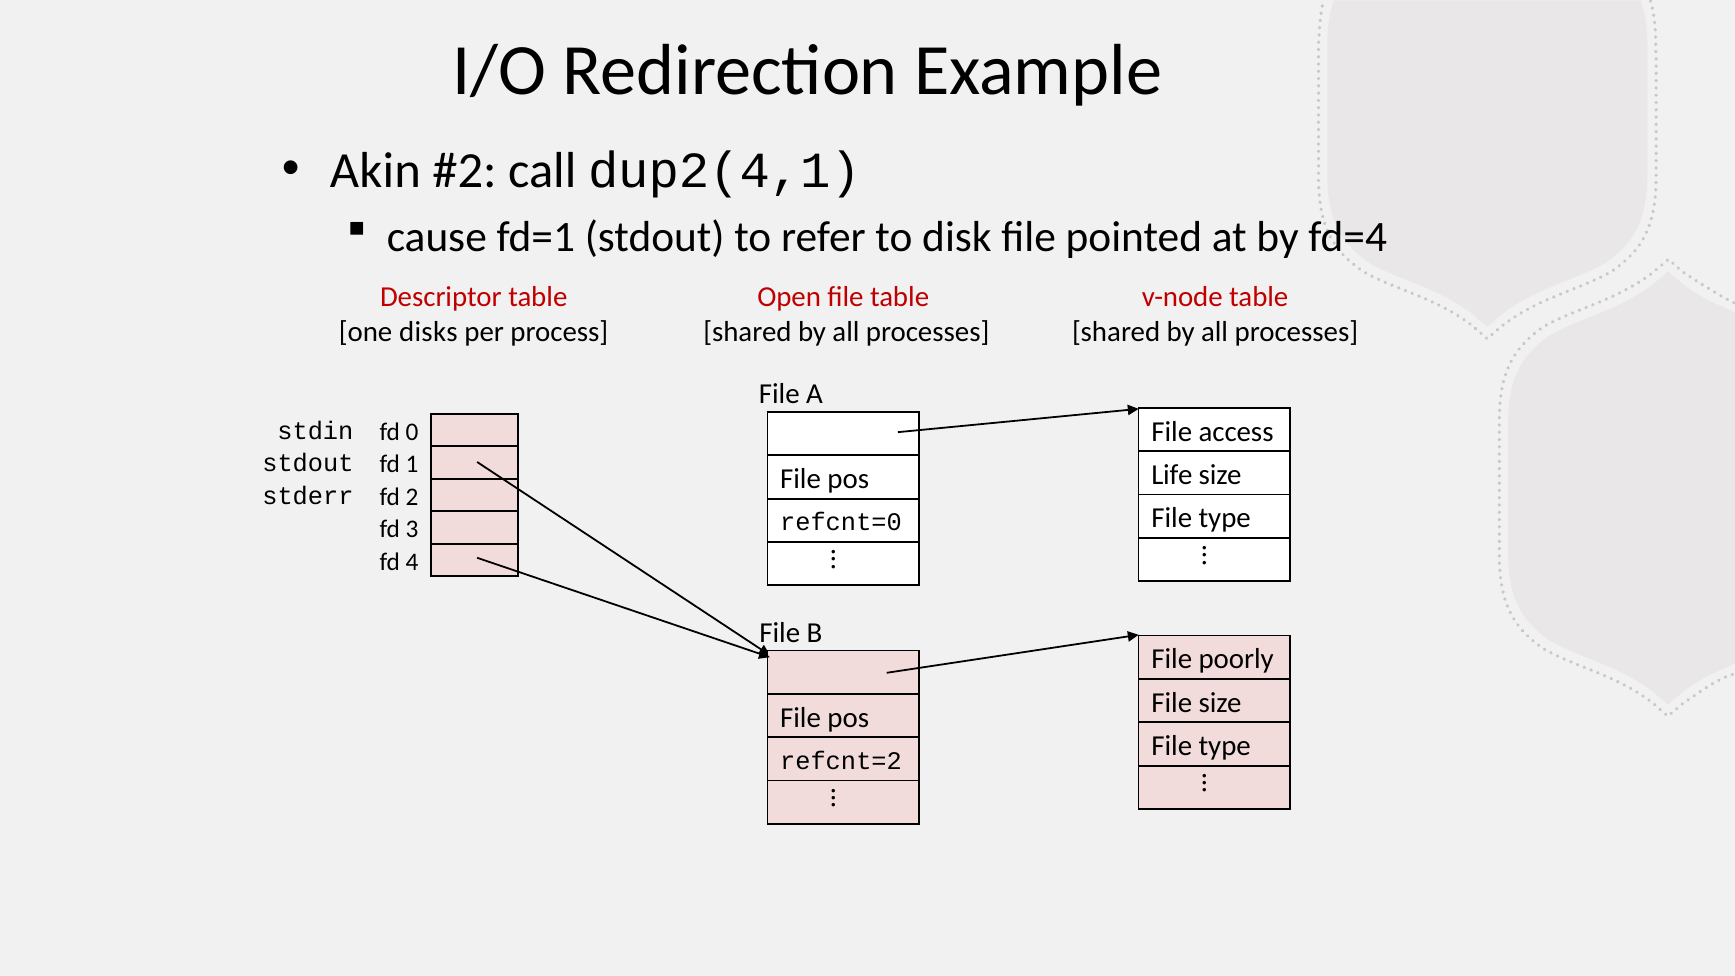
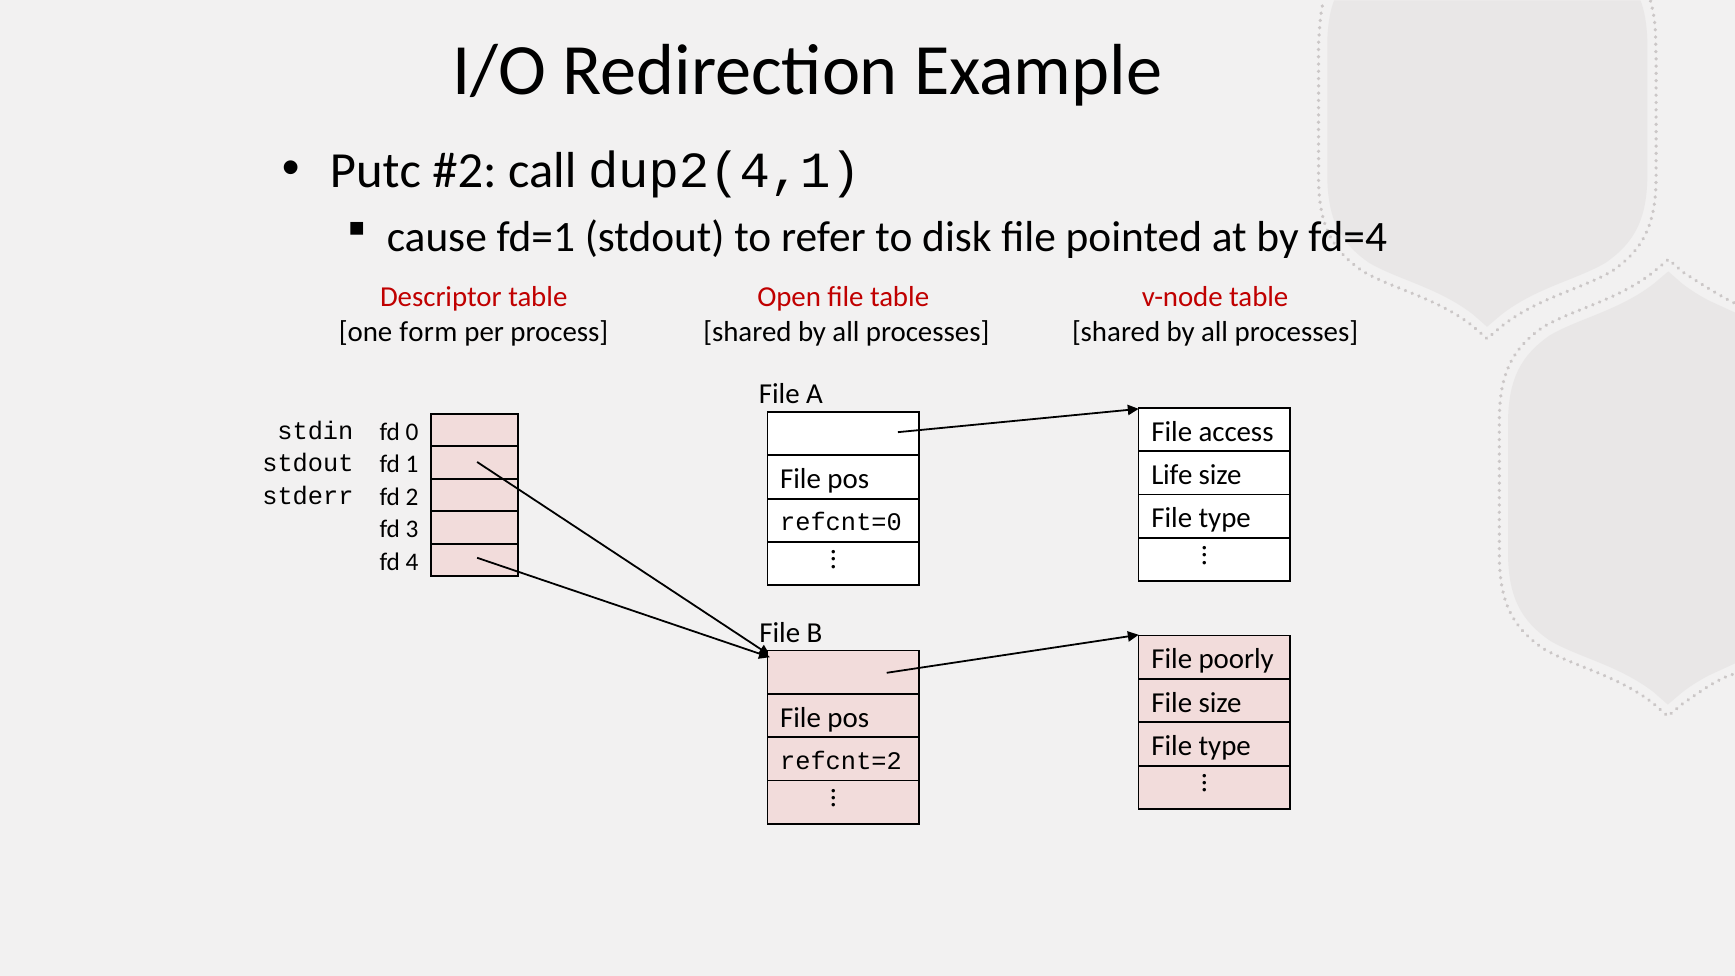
Akin: Akin -> Putc (375, 171)
disks: disks -> form (428, 332)
